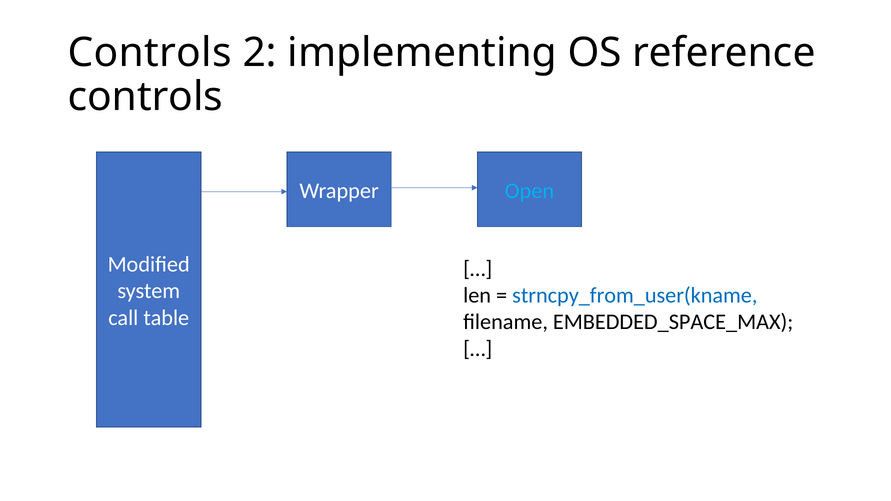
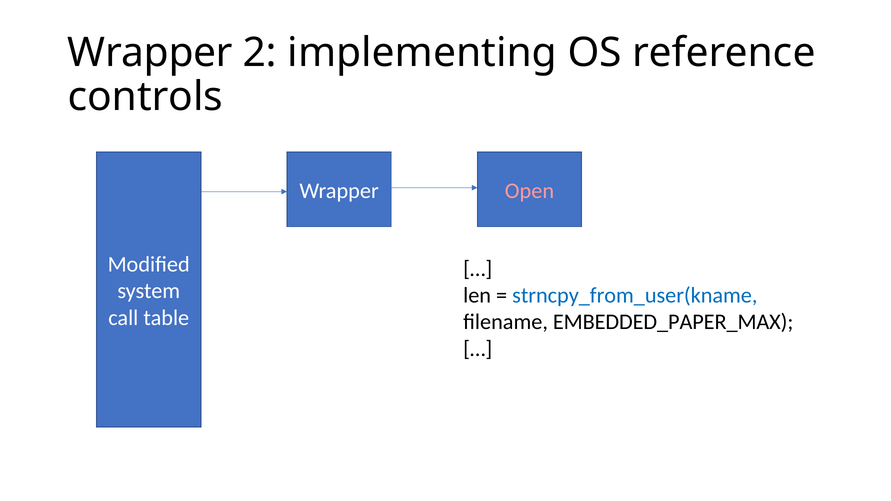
Controls: Controls -> Wrapper (150, 53)
Open colour: light blue -> pink (529, 191)
EMBEDDED_SPACE_MAX: EMBEDDED_SPACE_MAX -> EMBEDDED_PAPER_MAX (673, 322)
